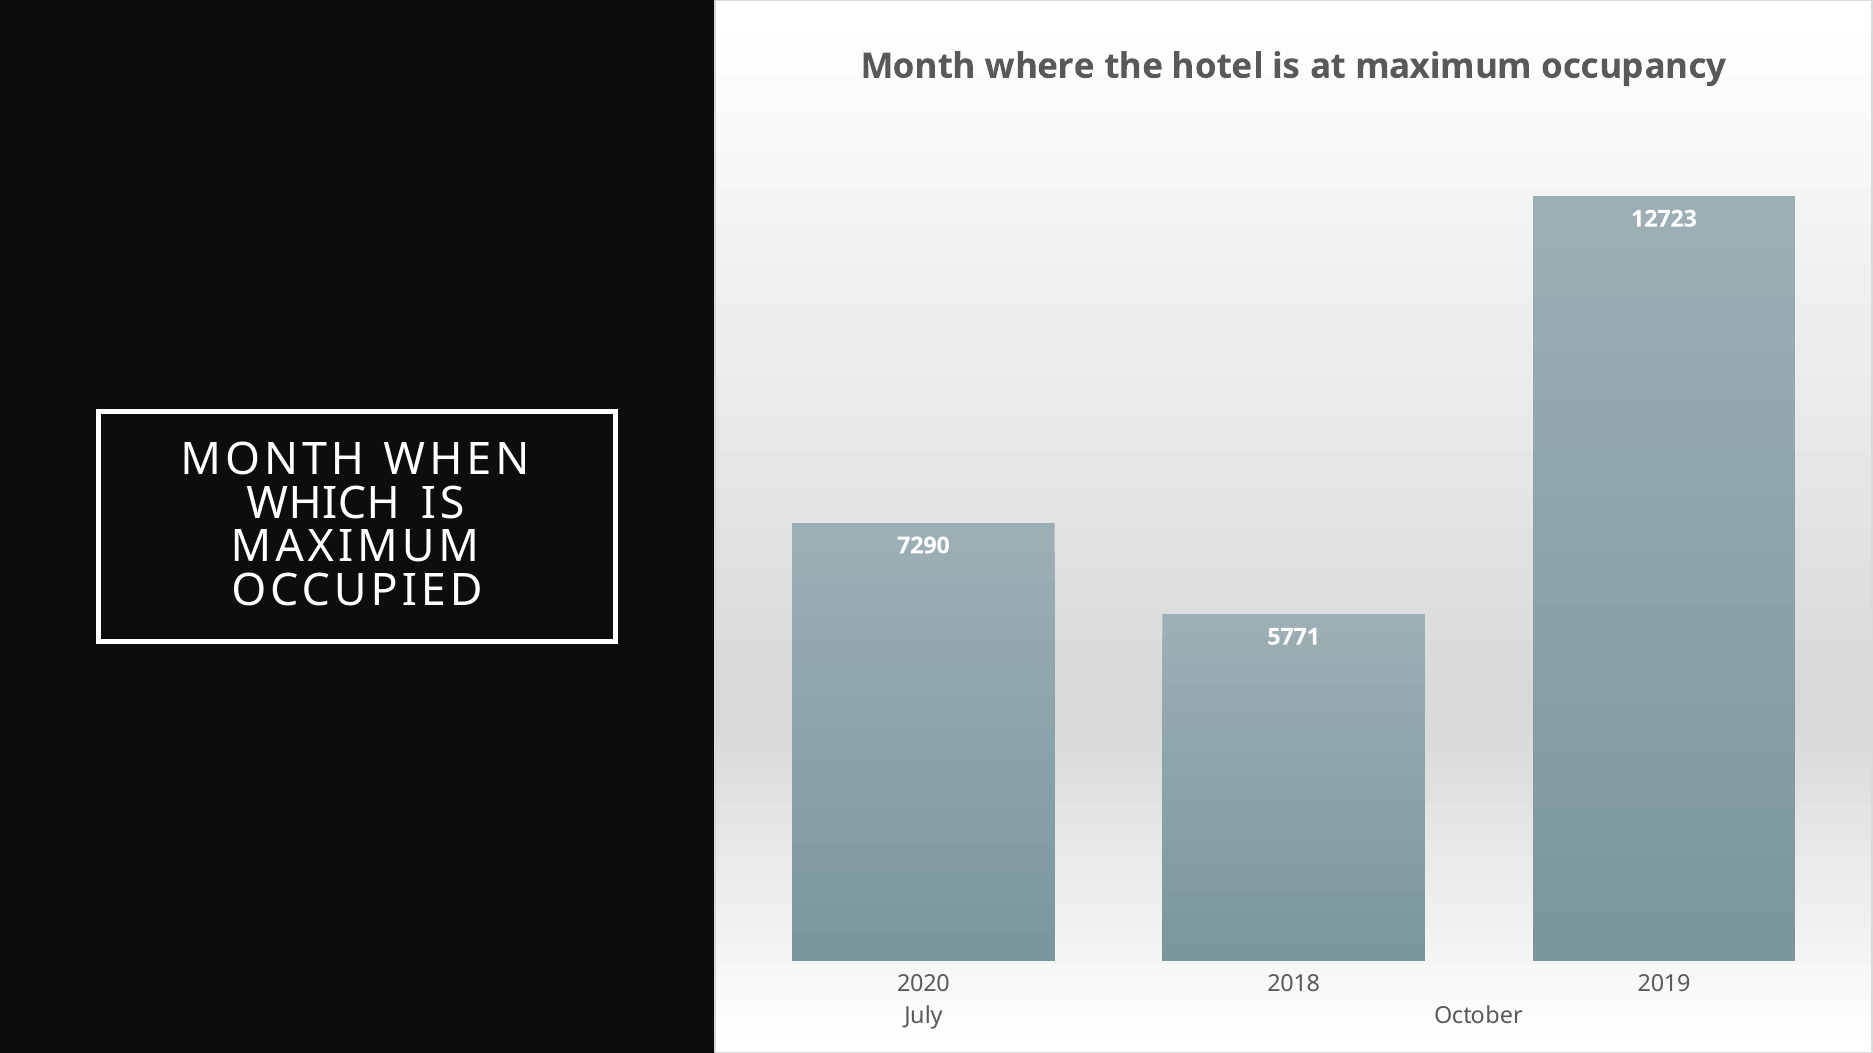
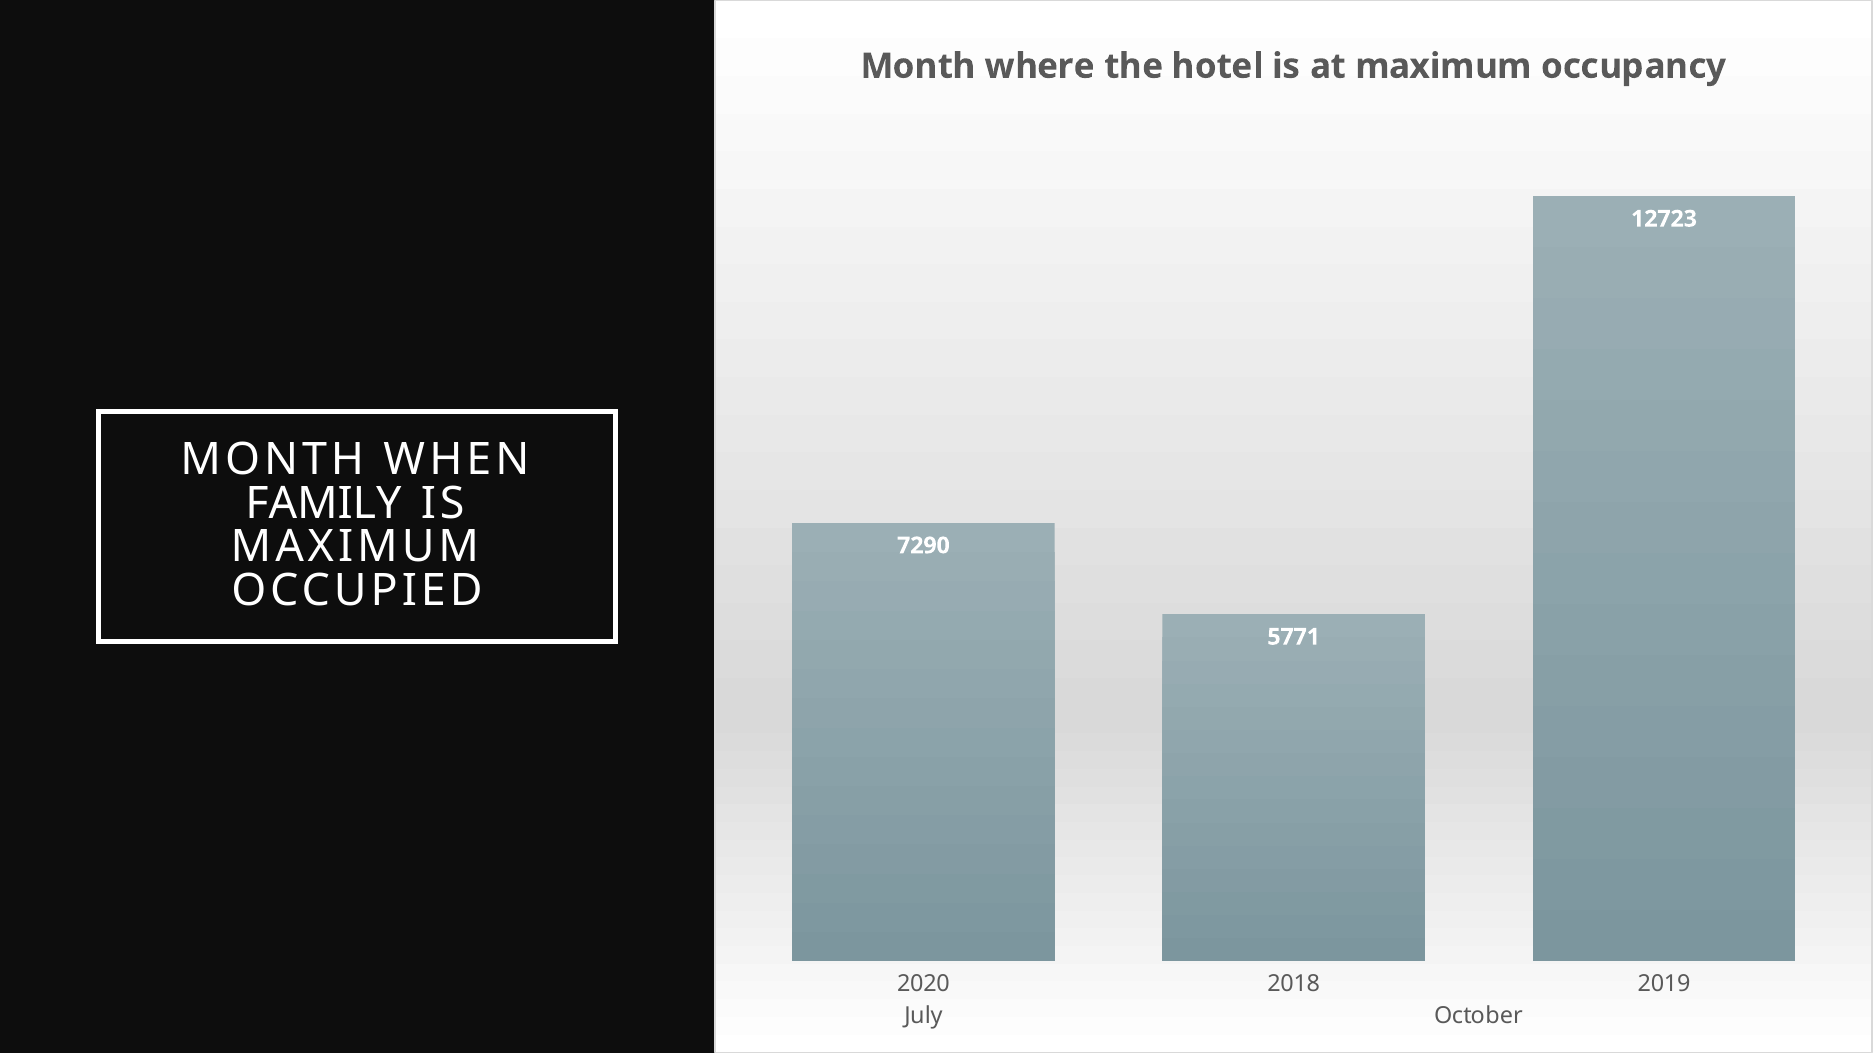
WHICH: WHICH -> FAMILY (323, 504)
